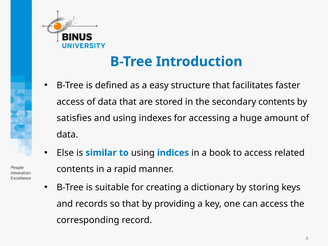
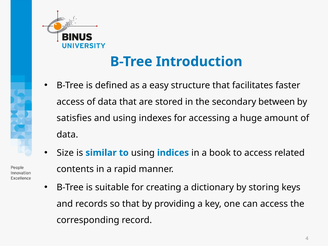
secondary contents: contents -> between (277, 102)
Else: Else -> Size (65, 153)
